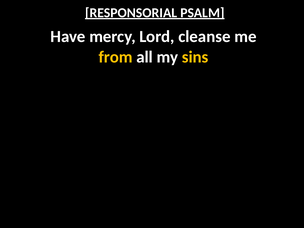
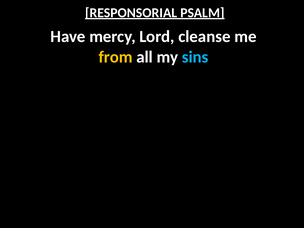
sins colour: yellow -> light blue (195, 57)
